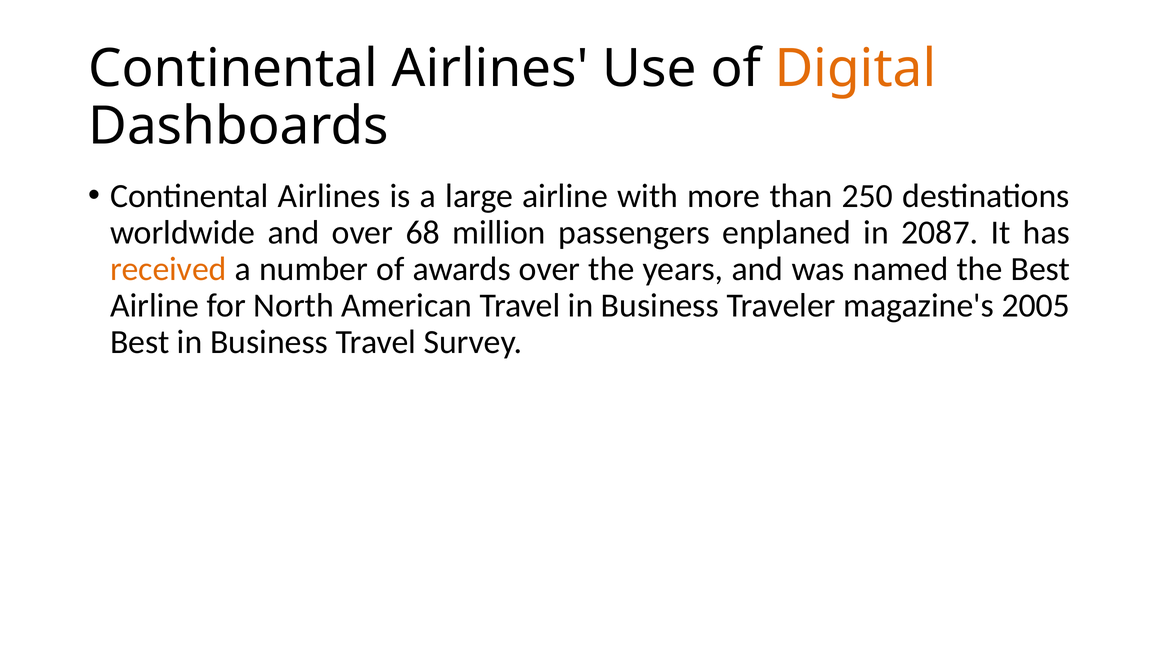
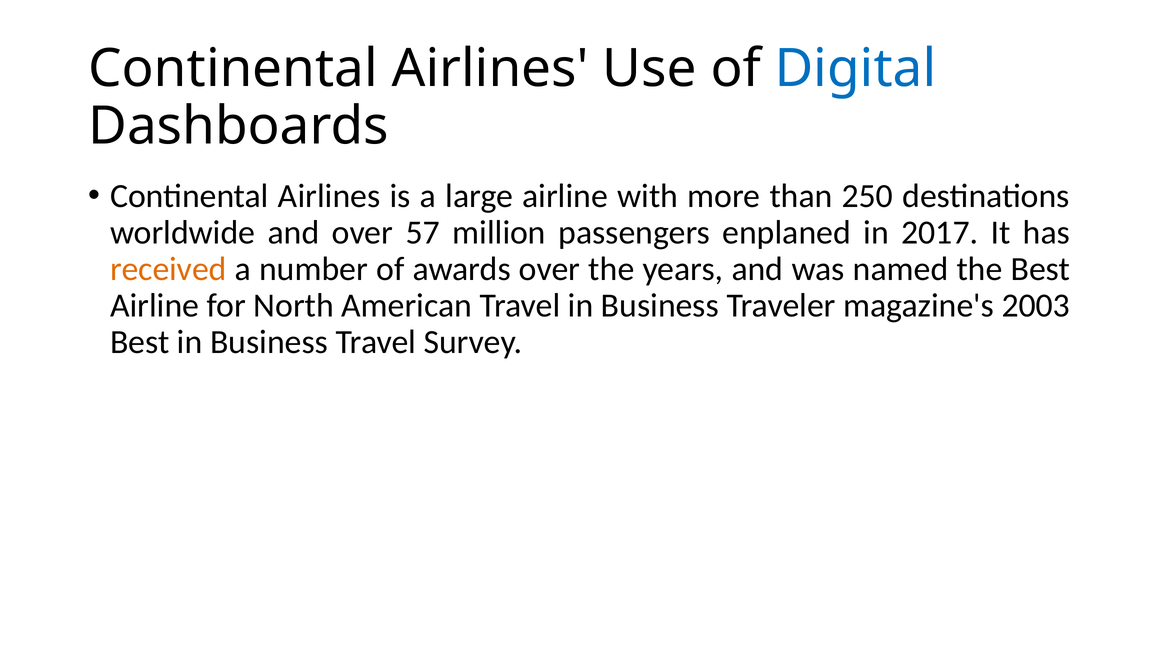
Digital colour: orange -> blue (855, 69)
68: 68 -> 57 (423, 232)
2087: 2087 -> 2017 (940, 232)
2005: 2005 -> 2003 (1036, 305)
